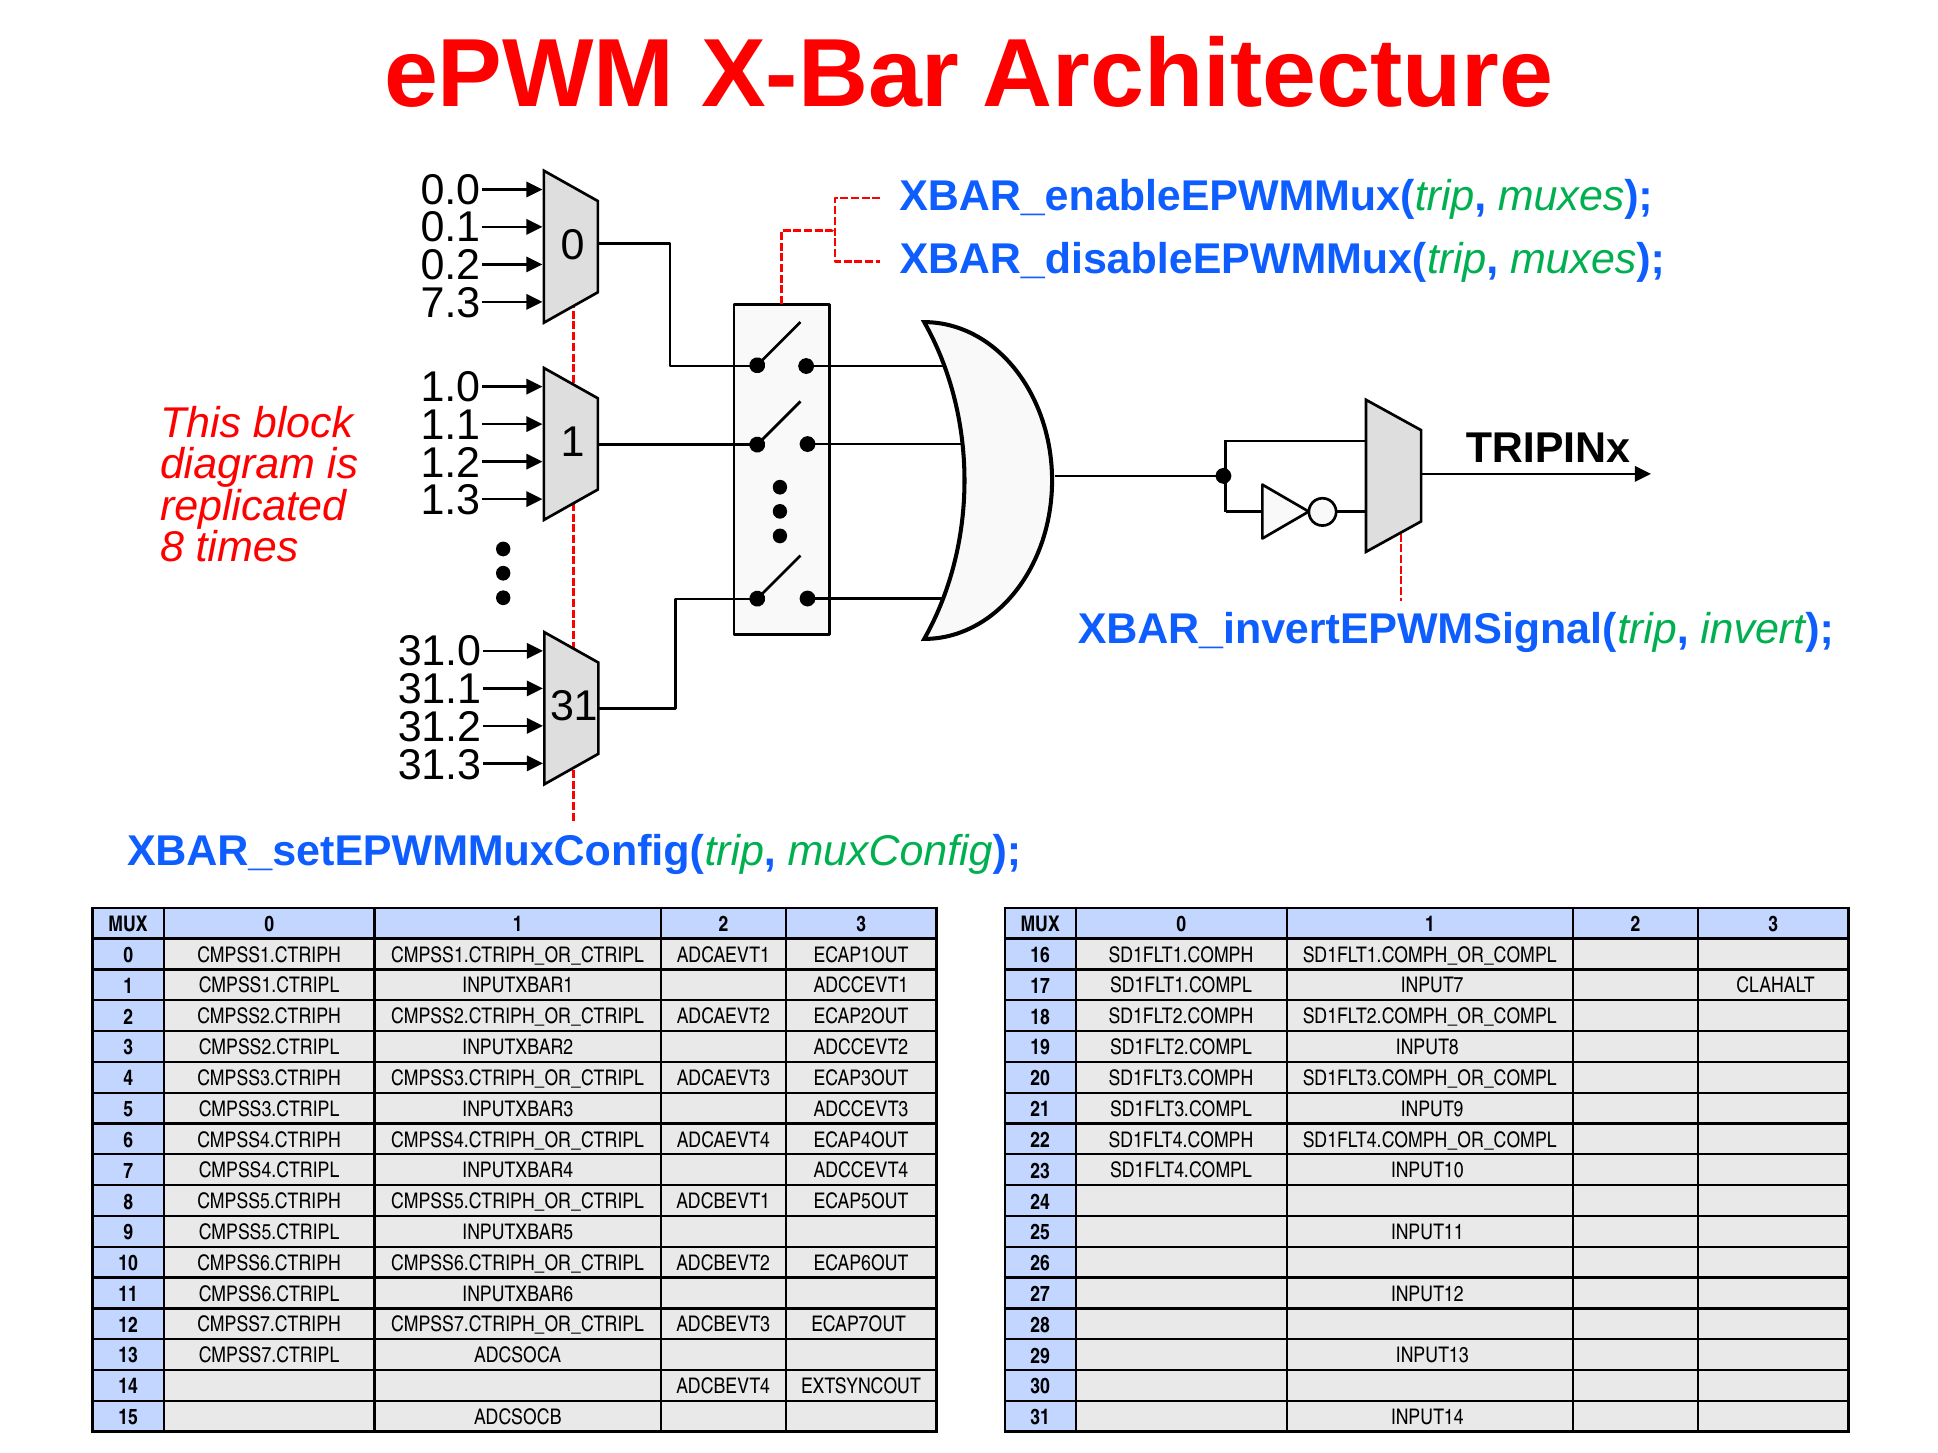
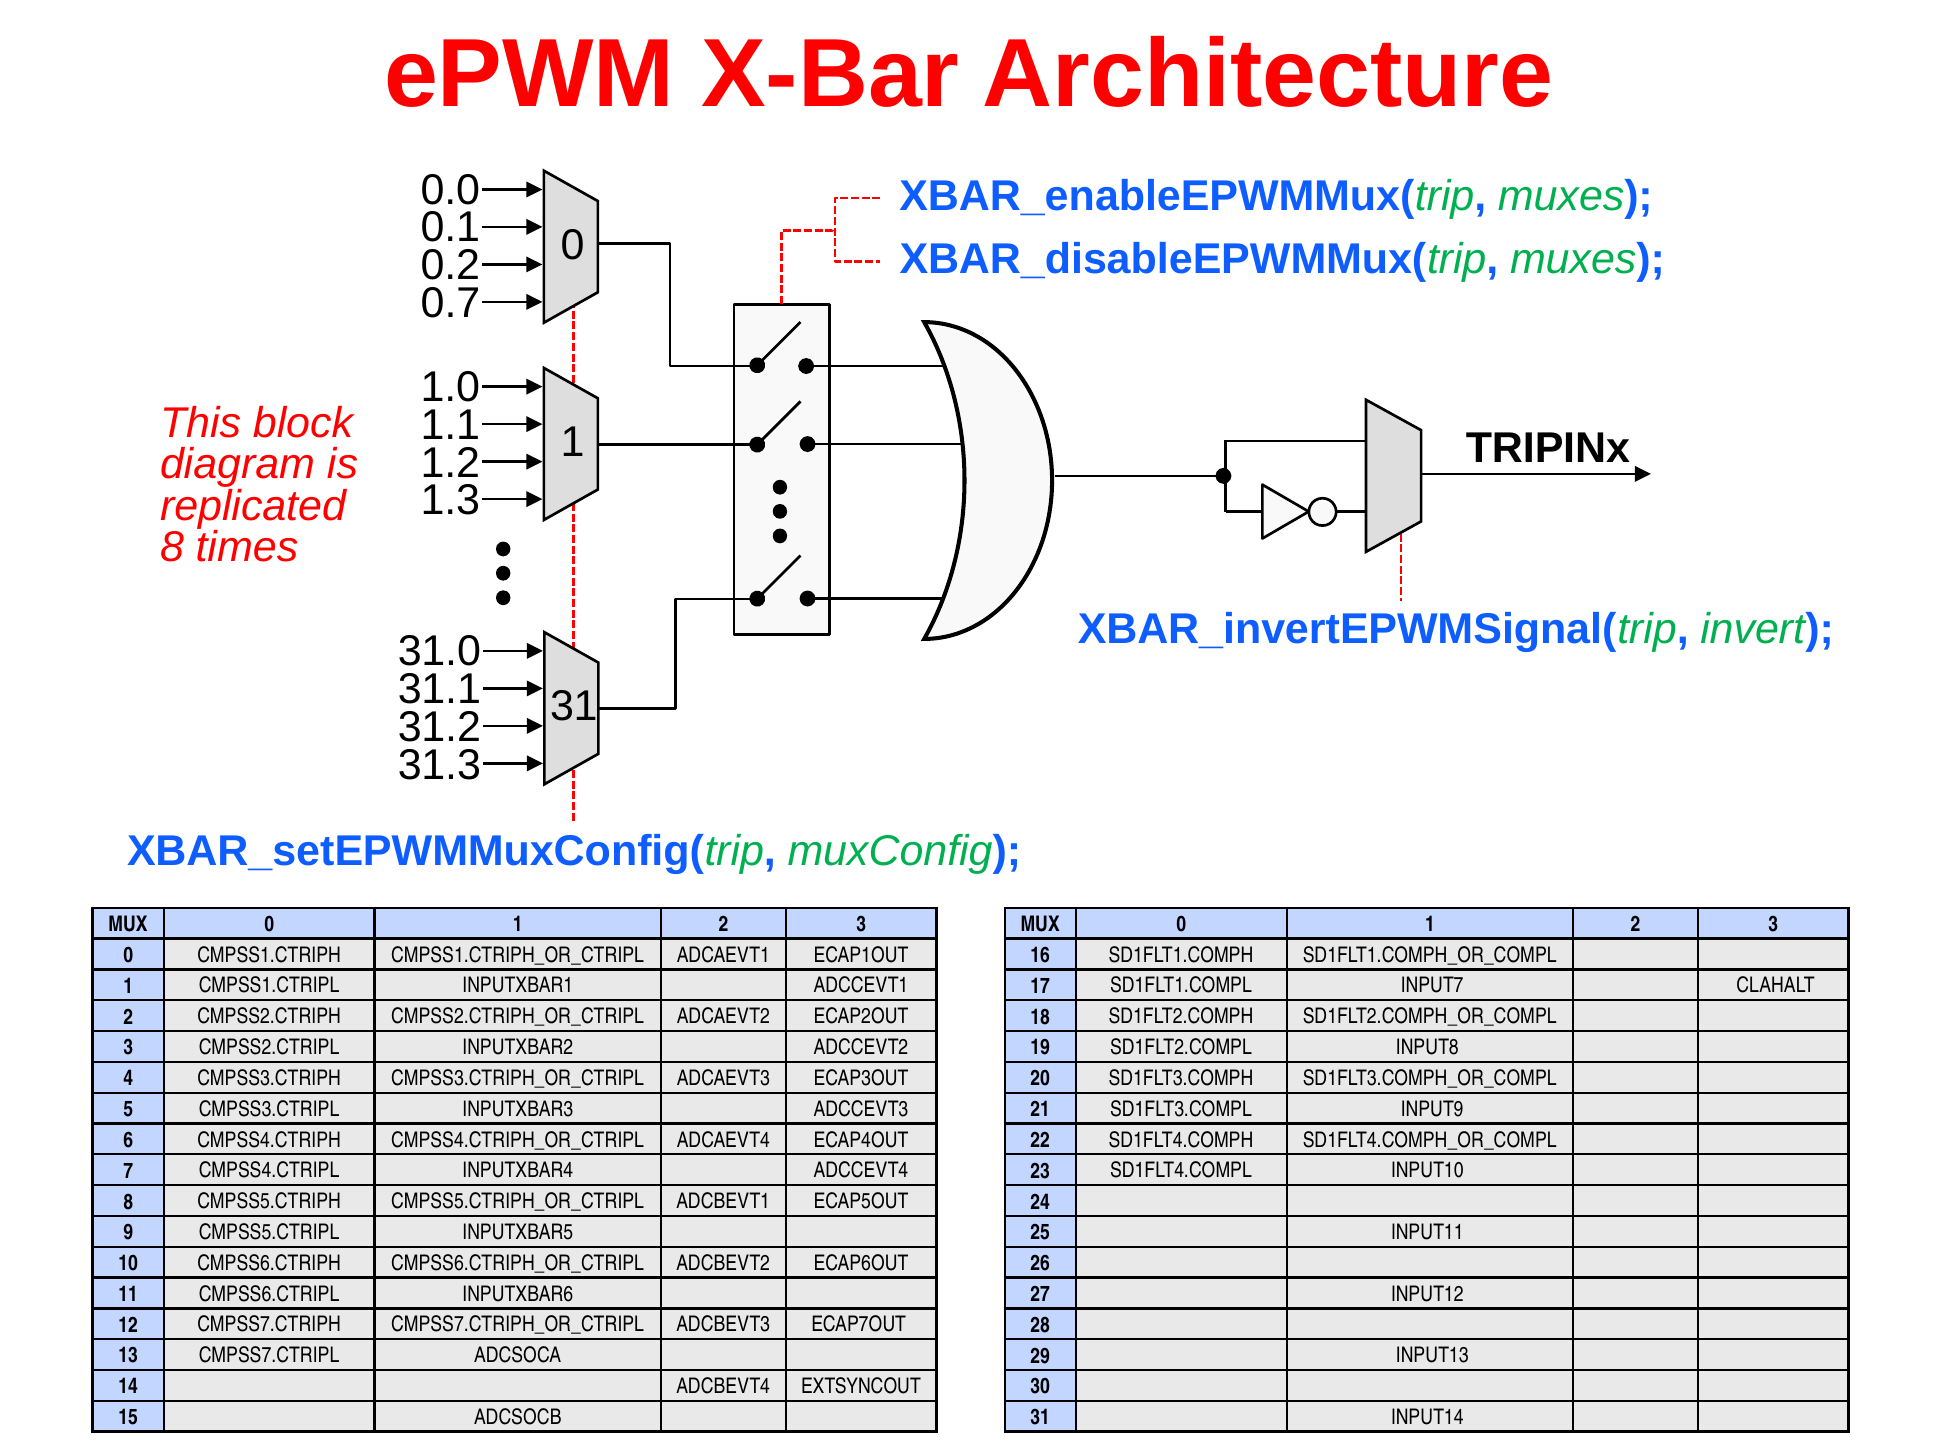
7.3: 7.3 -> 0.7 (450, 304)
